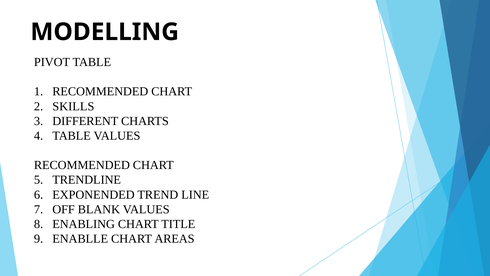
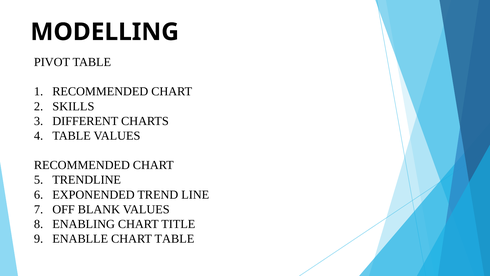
CHART AREAS: AREAS -> TABLE (174, 238)
